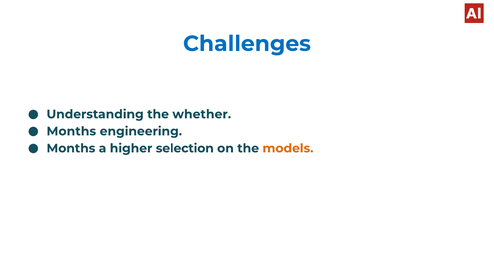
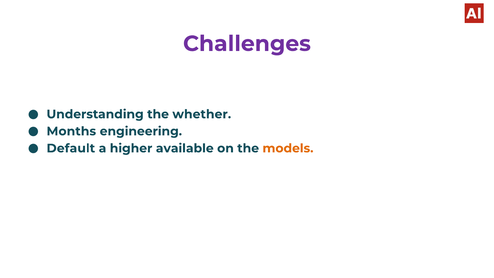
Challenges colour: blue -> purple (247, 44)
Months: Months -> Default (71, 148)
selection: selection -> available (185, 148)
